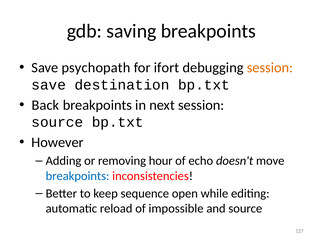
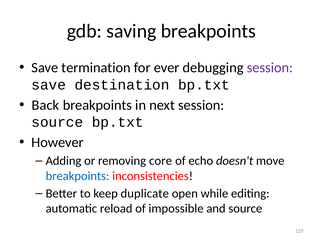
psychopath: psychopath -> termination (96, 68)
ifort: ifort -> ever (167, 68)
session colour: orange -> purple (270, 68)
hour: hour -> core (161, 161)
sequence: sequence -> duplicate (145, 194)
